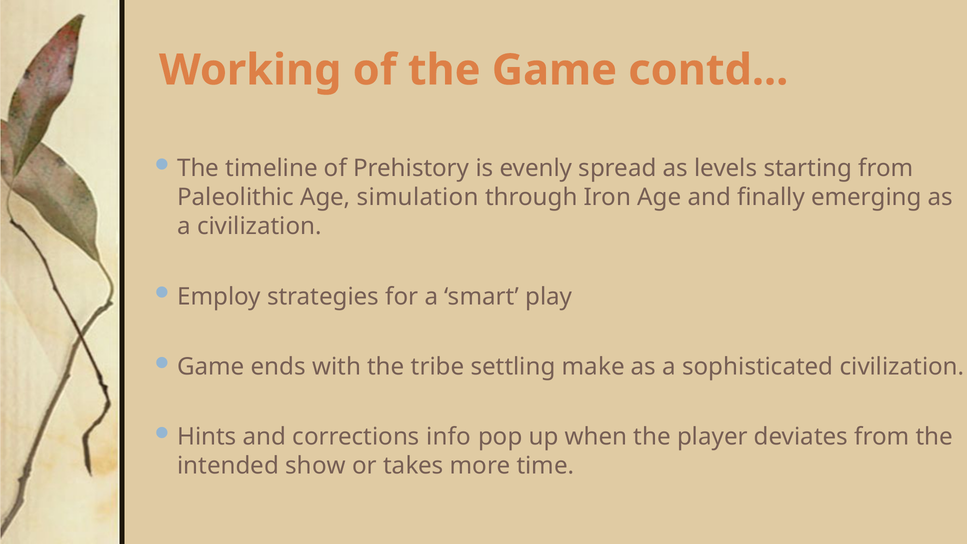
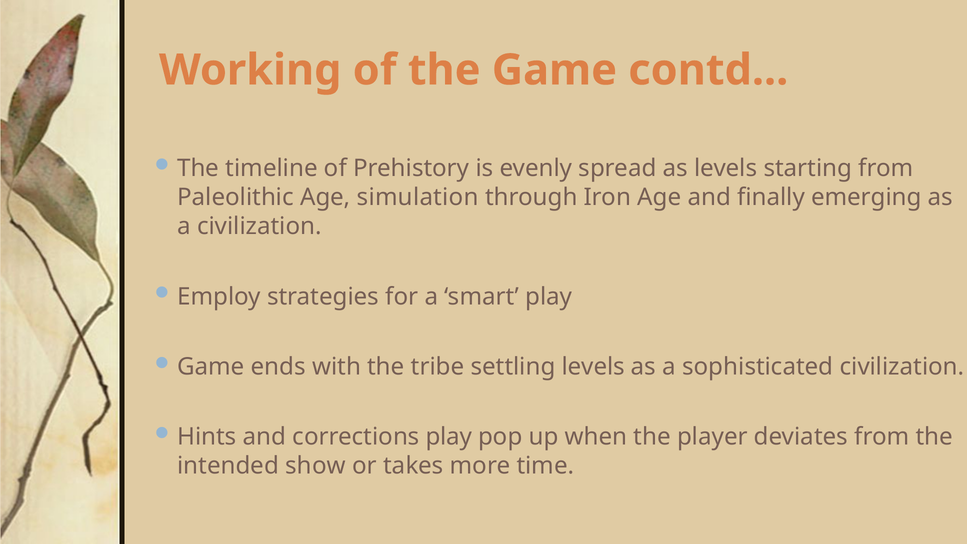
settling make: make -> levels (593, 367)
corrections info: info -> play (449, 437)
